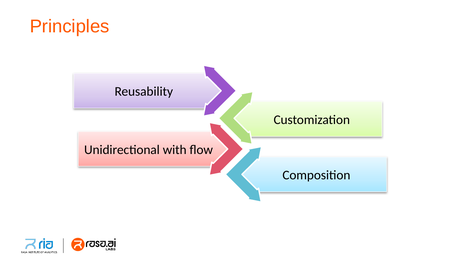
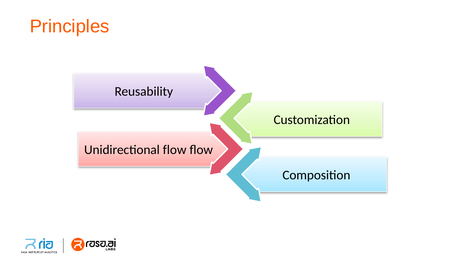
Unidirectional with: with -> flow (175, 150)
